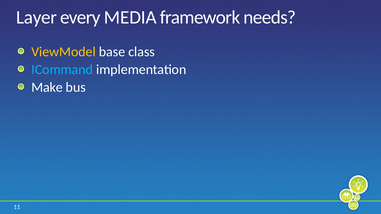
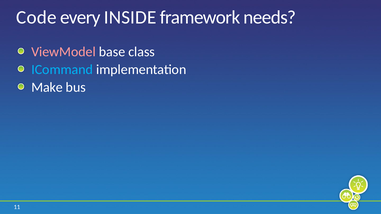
Layer: Layer -> Code (36, 17)
MEDIA: MEDIA -> INSIDE (130, 17)
ViewModel colour: yellow -> pink (64, 52)
